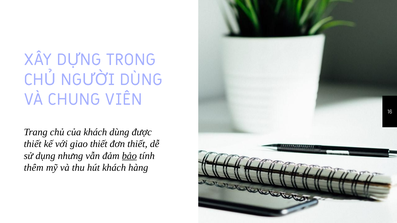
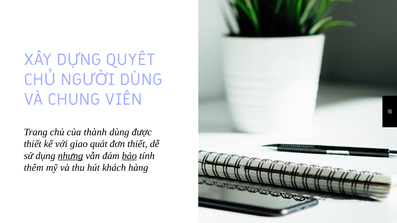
TRONG: TRONG -> QUYẾT (131, 60)
của khách: khách -> thành (95, 132)
giao thiết: thiết -> quát (99, 144)
nhưng underline: none -> present (70, 156)
